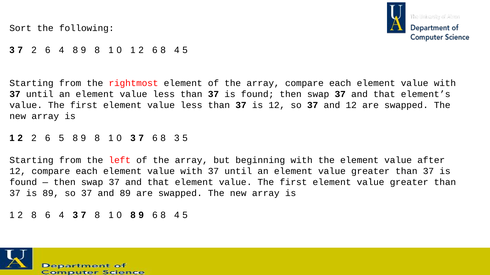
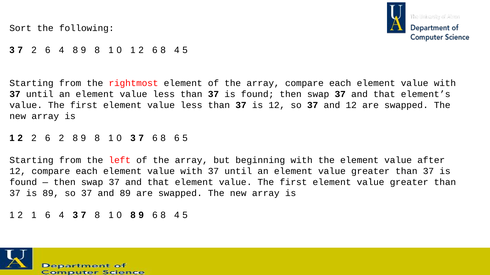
6 5: 5 -> 2 (61, 138)
8 3: 3 -> 6 (177, 138)
2 8: 8 -> 1 (34, 216)
